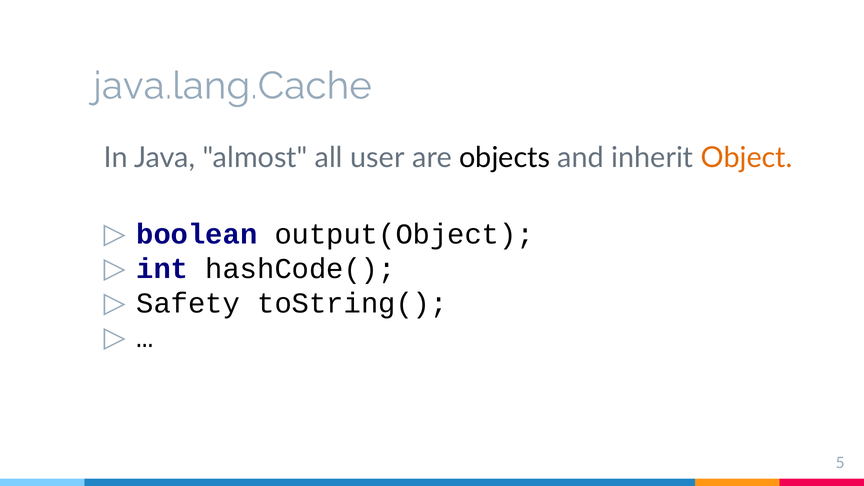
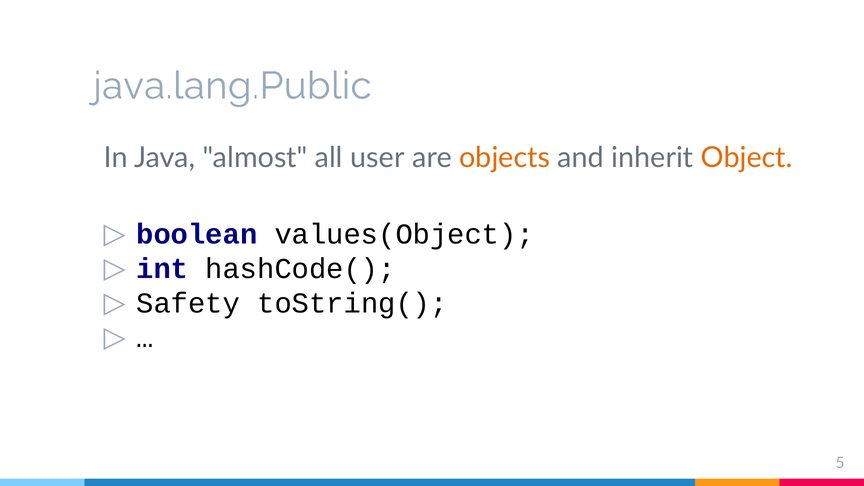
java.lang.Cache: java.lang.Cache -> java.lang.Public (232, 86)
objects colour: black -> orange (505, 158)
output(Object: output(Object -> values(Object (404, 234)
